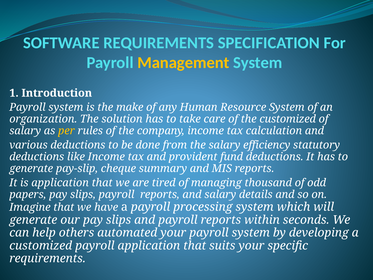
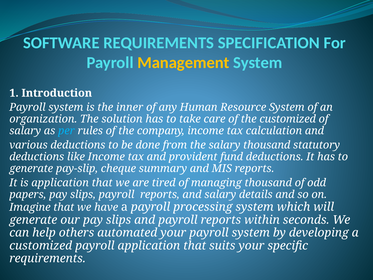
make: make -> inner (130, 107)
per colour: yellow -> light blue (66, 131)
salary efficiency: efficiency -> thousand (267, 145)
